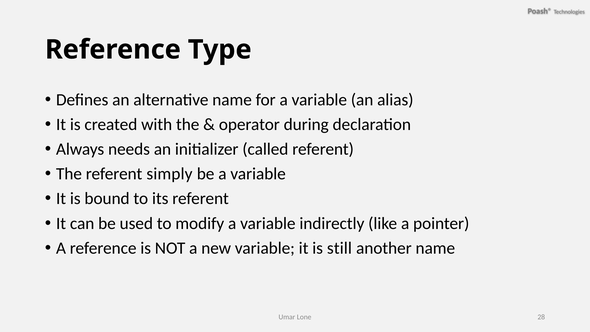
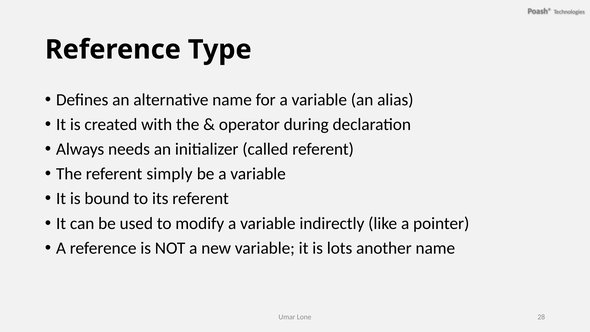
still: still -> lots (340, 248)
